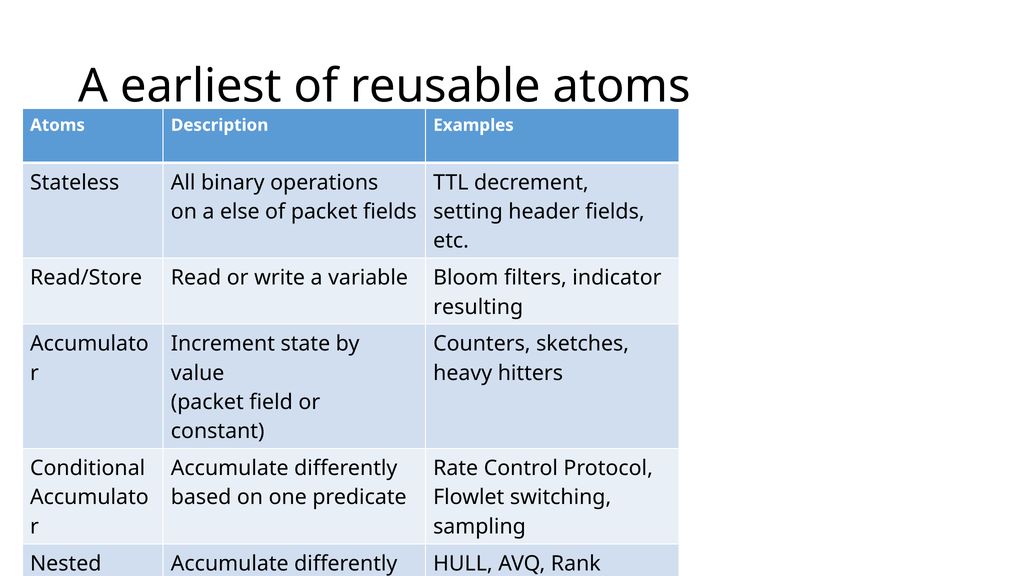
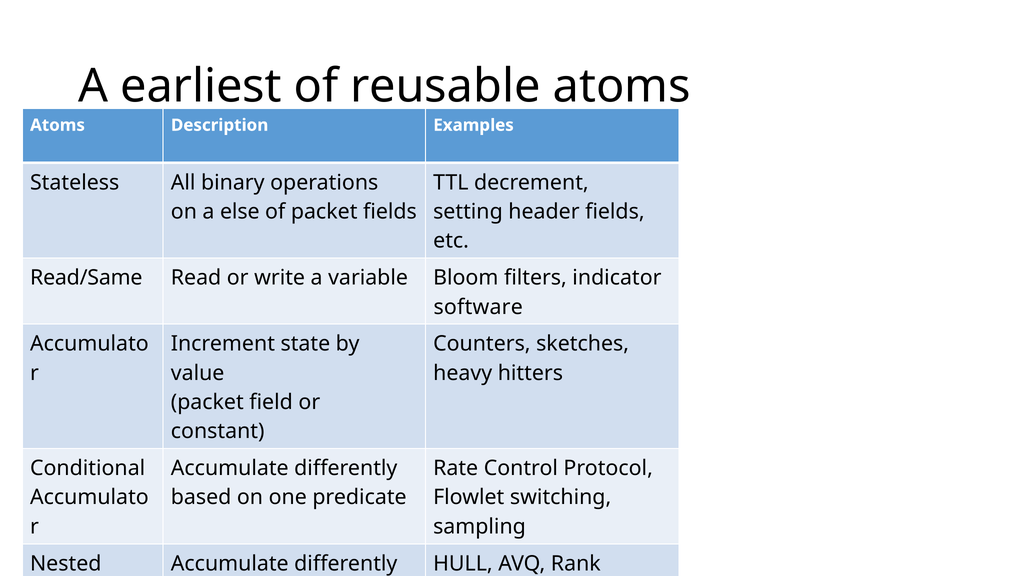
Read/Store: Read/Store -> Read/Same (86, 278)
resulting: resulting -> software (478, 307)
